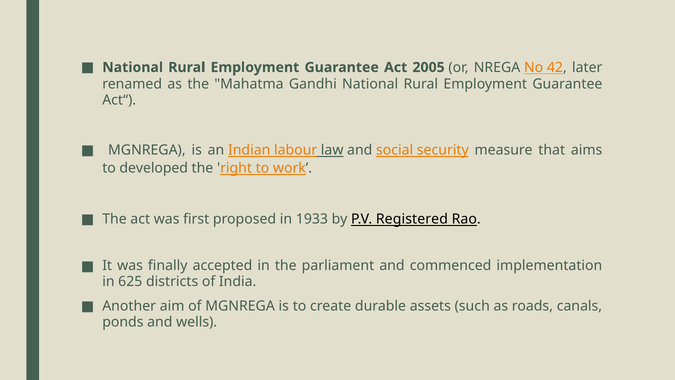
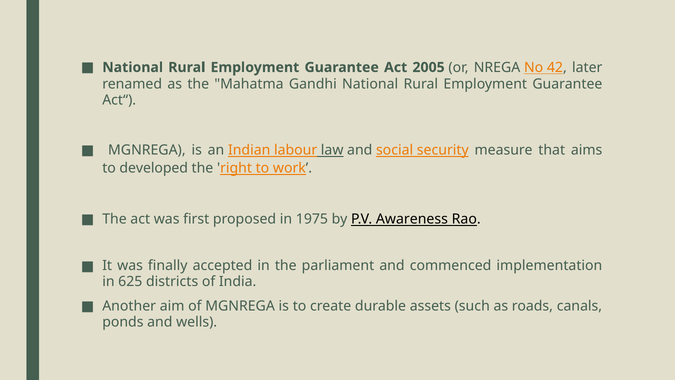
1933: 1933 -> 1975 (312, 219)
Registered: Registered -> Awareness (412, 219)
